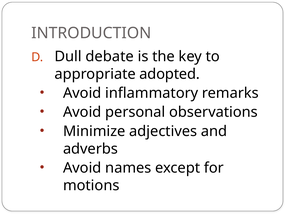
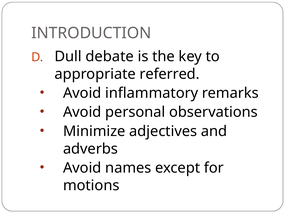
adopted: adopted -> referred (170, 74)
